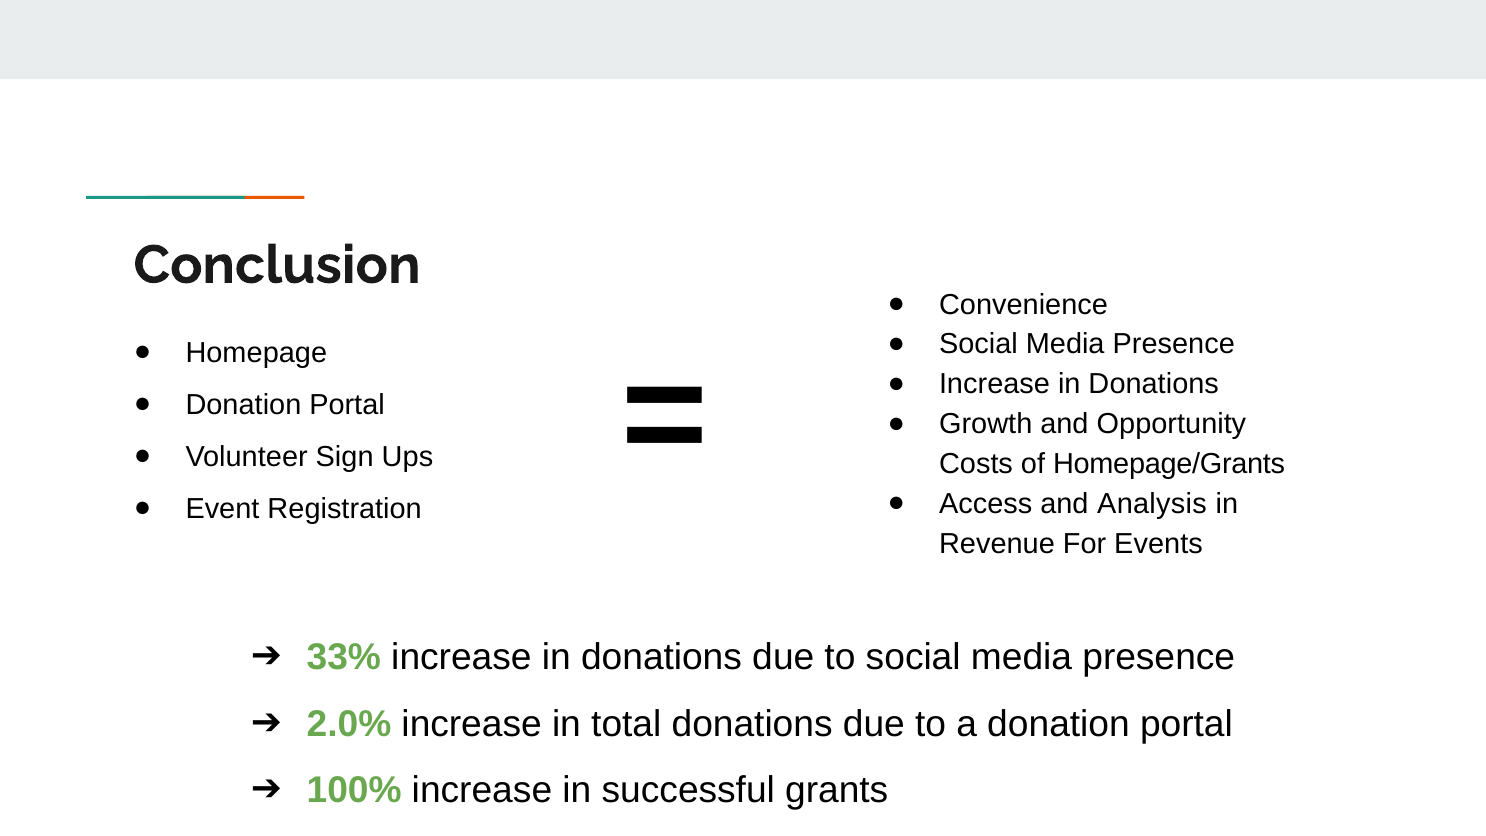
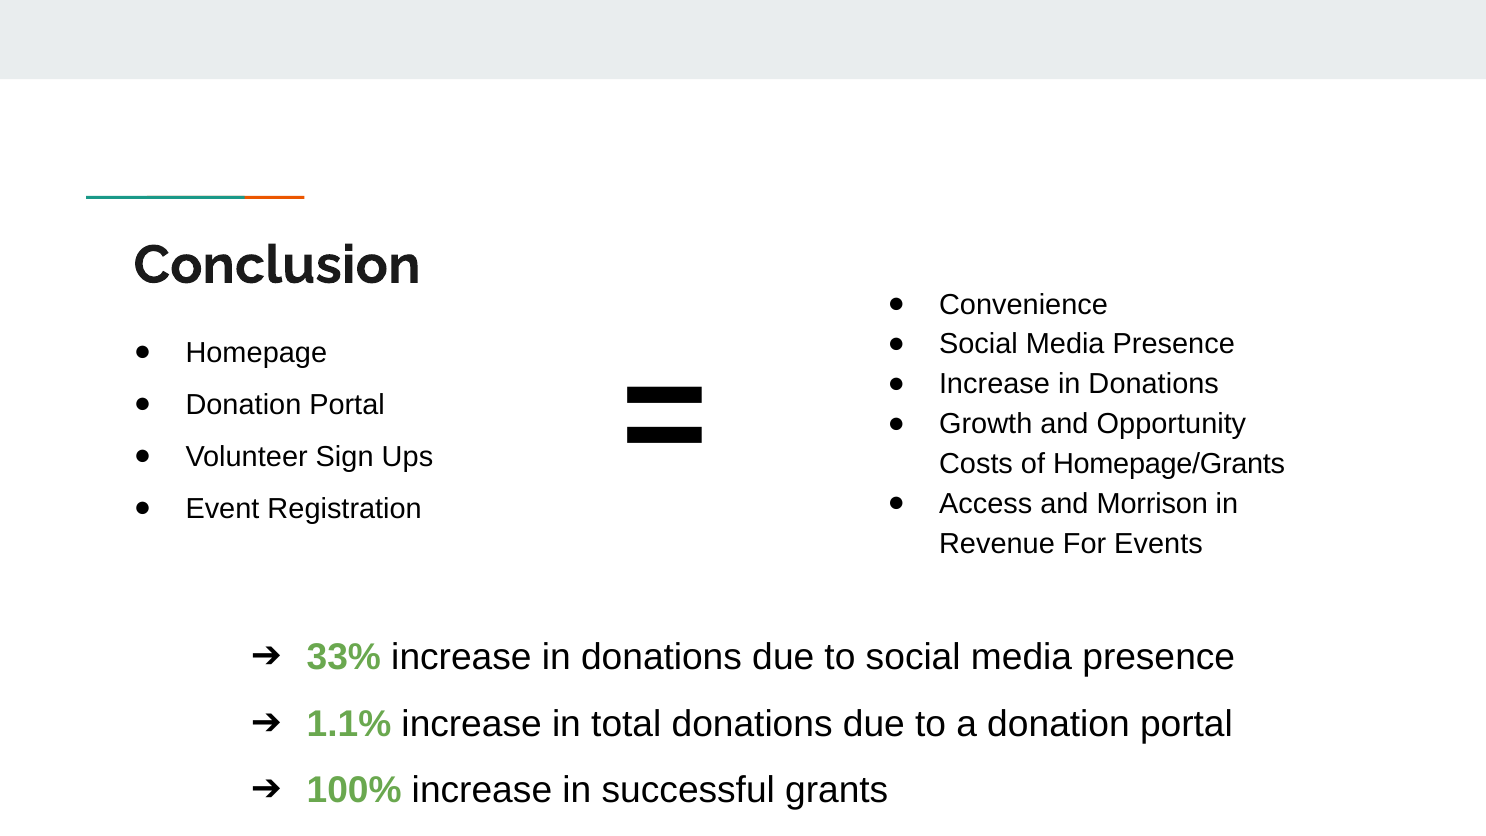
Analysis: Analysis -> Morrison (1152, 504)
2.0%: 2.0% -> 1.1% (349, 724)
